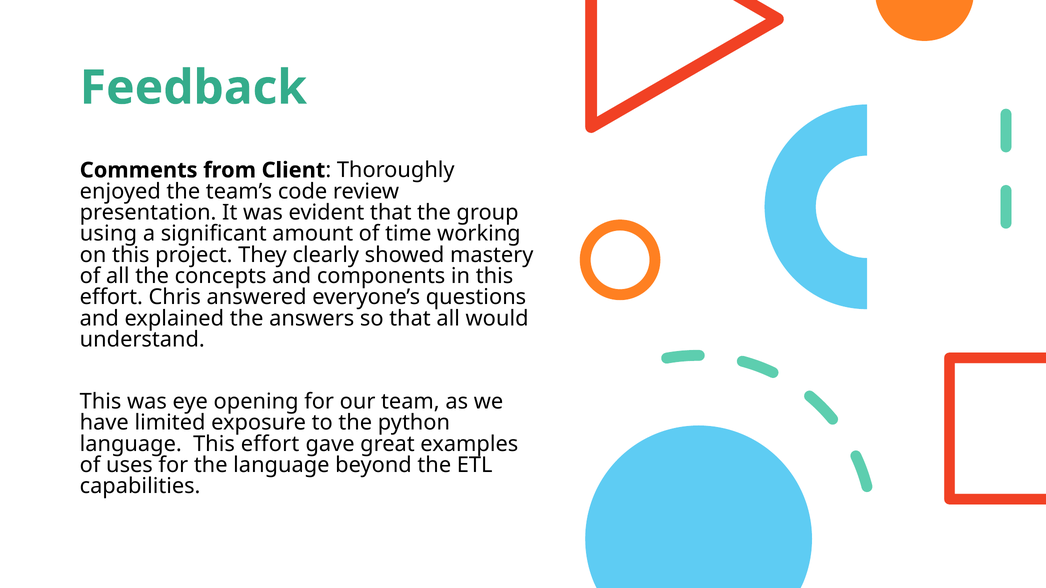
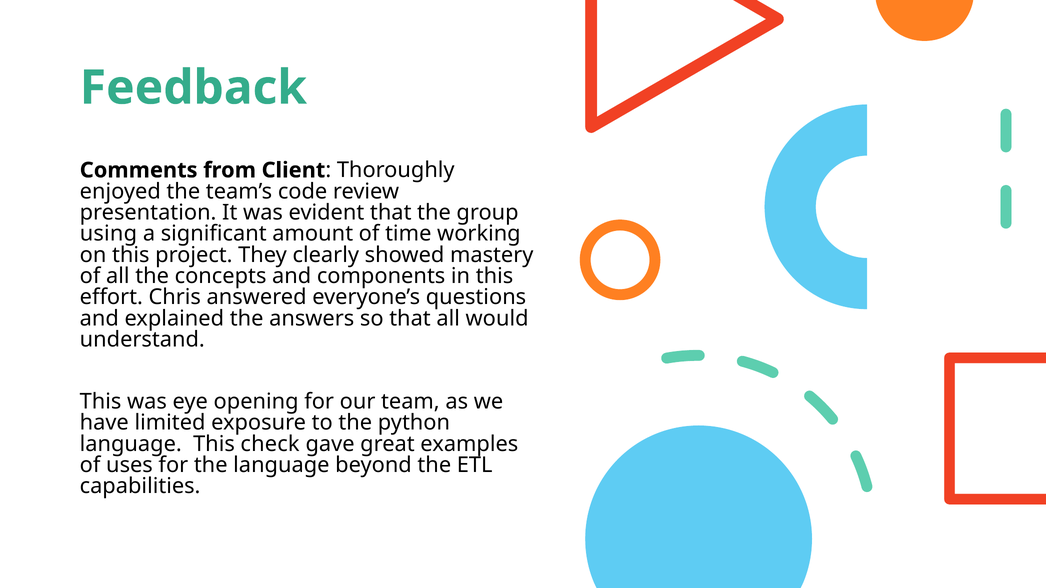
language This effort: effort -> check (270, 444)
